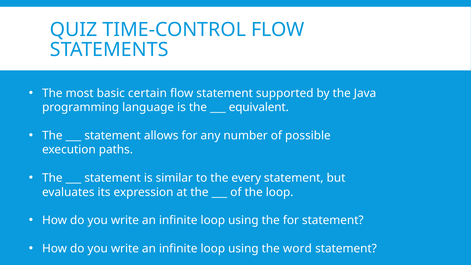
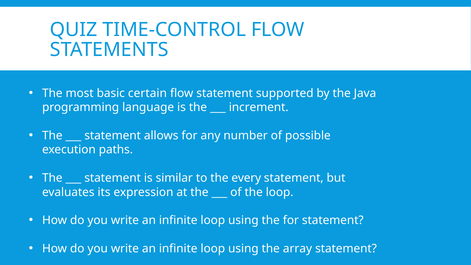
equivalent: equivalent -> increment (259, 107)
word: word -> array (297, 249)
